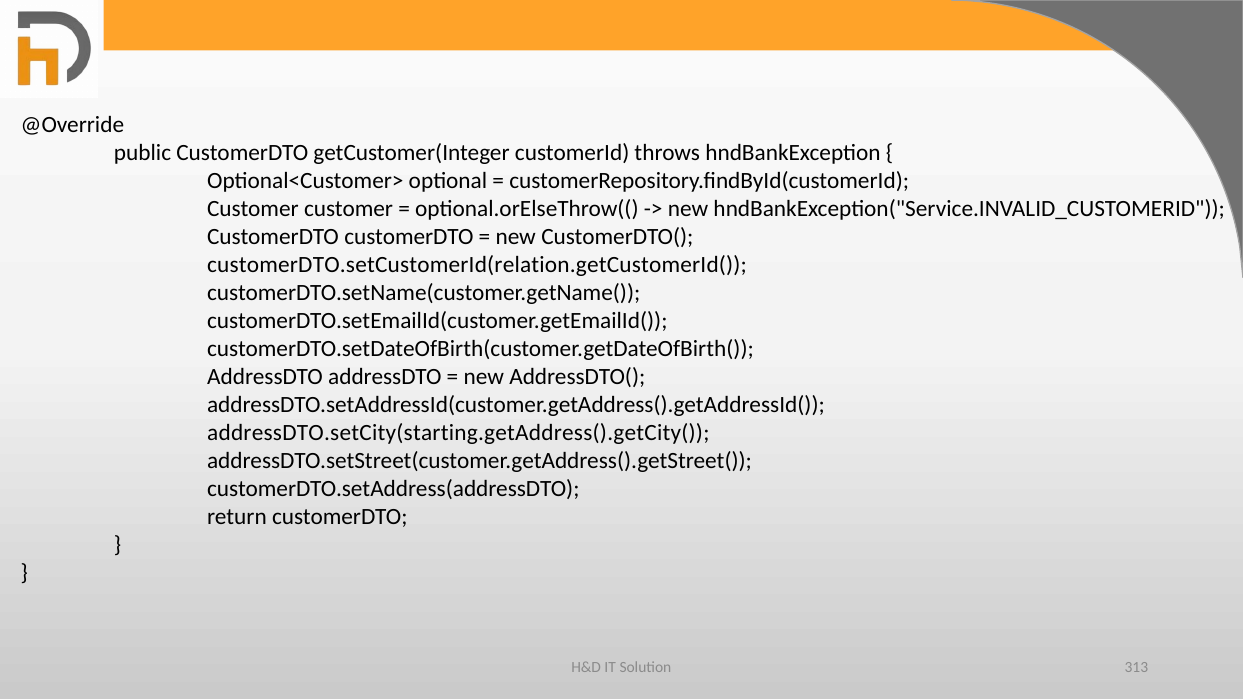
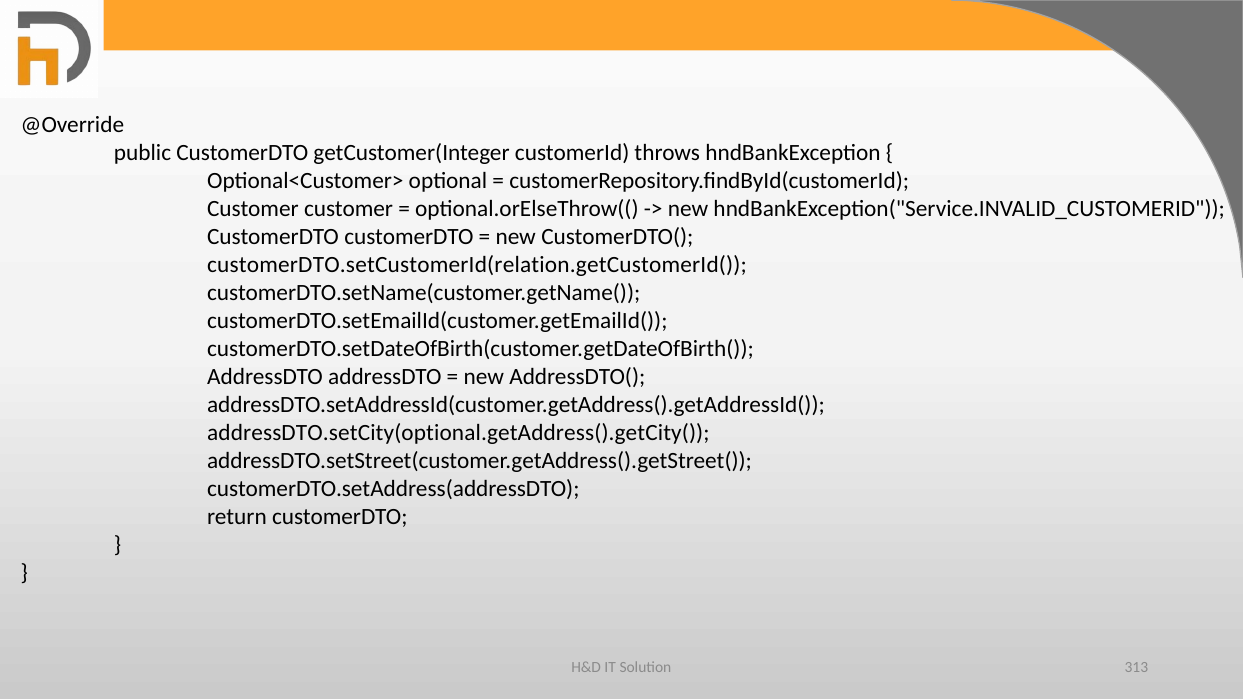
addressDTO.setCity(starting.getAddress().getCity(: addressDTO.setCity(starting.getAddress().getCity( -> addressDTO.setCity(optional.getAddress().getCity( (458, 433)
